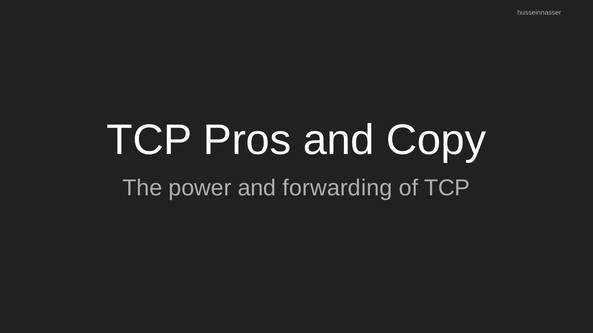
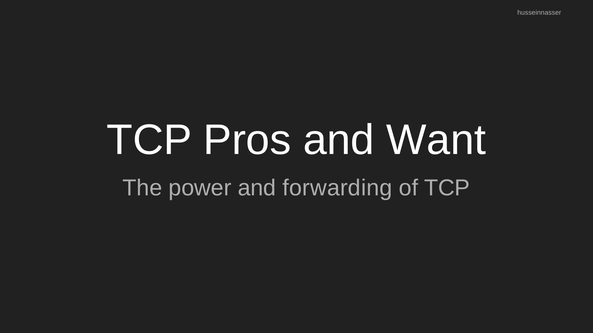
Copy: Copy -> Want (436, 140)
